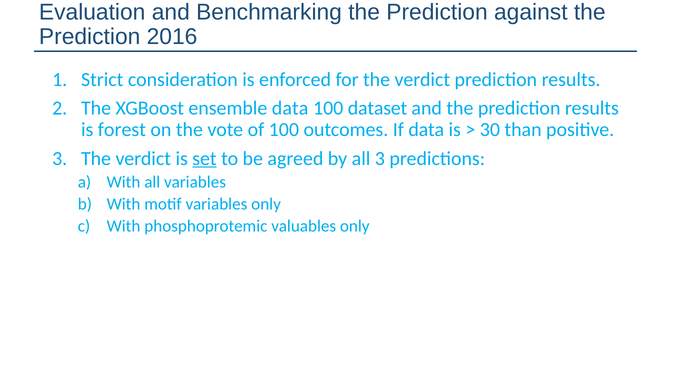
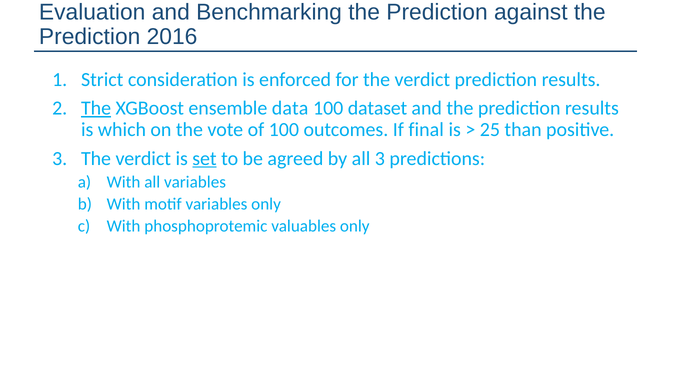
The underline: none -> present (96, 108)
forest: forest -> which (122, 130)
If data: data -> final (426, 130)
30: 30 -> 25 (490, 130)
